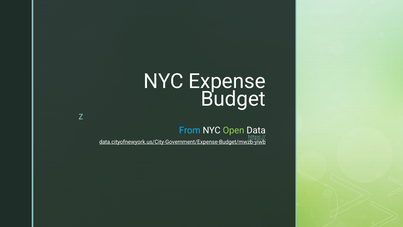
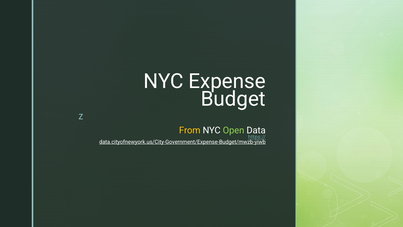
From colour: light blue -> yellow (190, 130)
